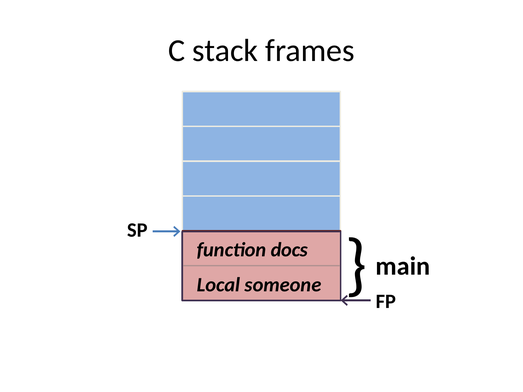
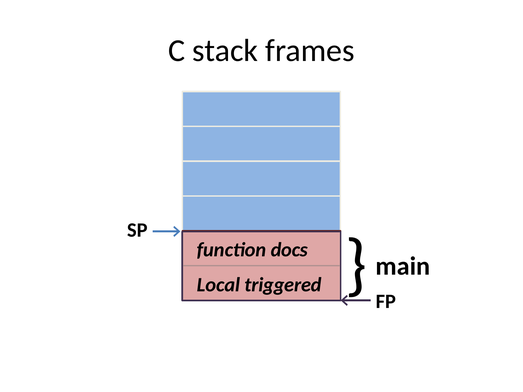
someone: someone -> triggered (283, 285)
